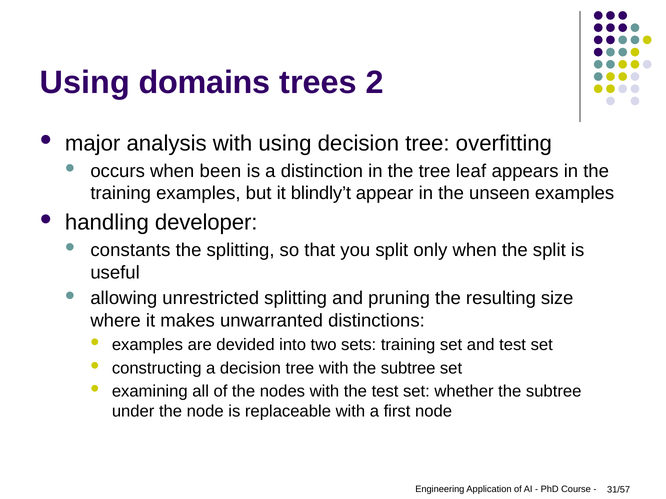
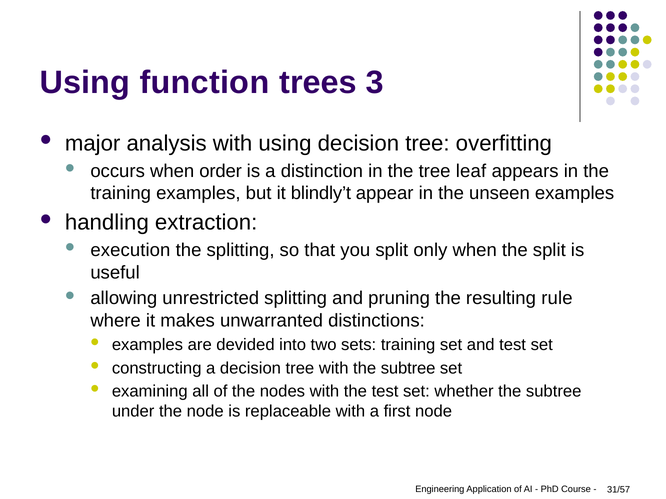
domains: domains -> function (204, 83)
2: 2 -> 3 (375, 83)
been: been -> order (221, 171)
developer: developer -> extraction (206, 223)
constants: constants -> execution (130, 250)
size: size -> rule (557, 299)
